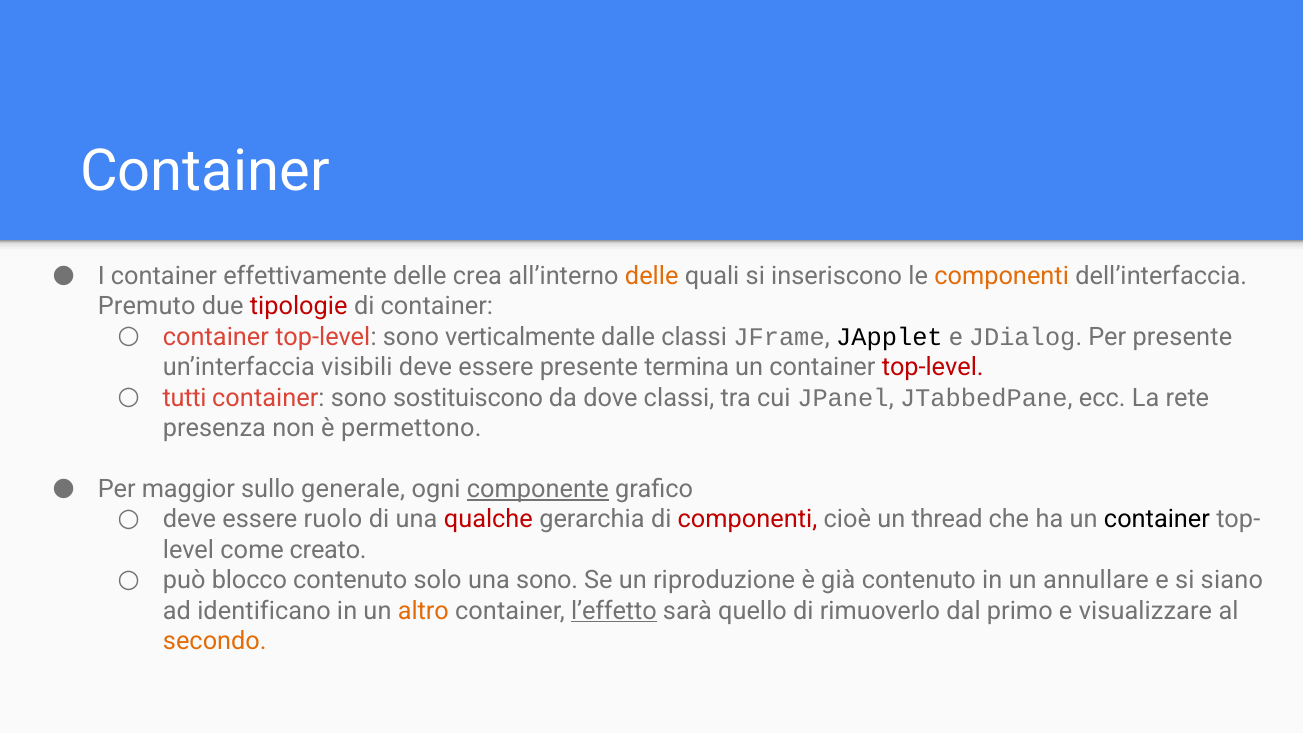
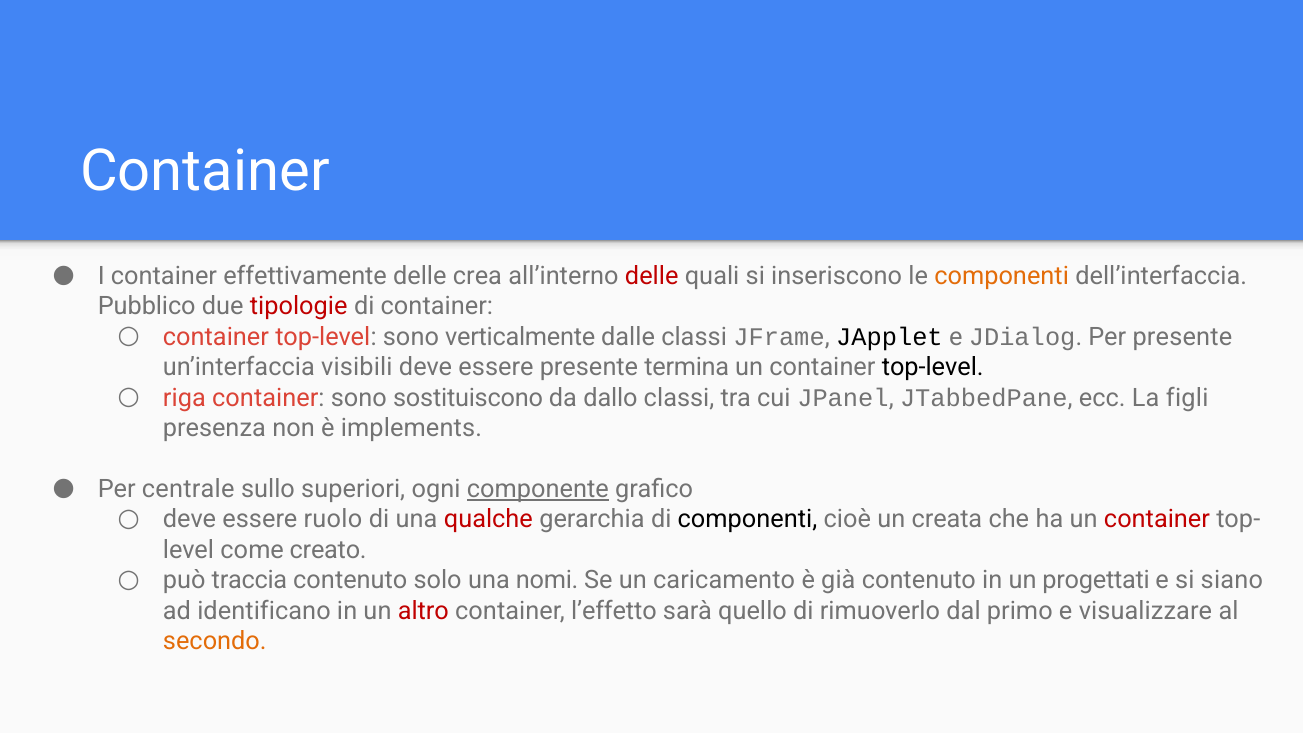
delle colour: orange -> red (652, 276)
Premuto: Premuto -> Pubblico (147, 306)
top-level colour: red -> black (933, 367)
tutti: tutti -> riga (184, 398)
dove: dove -> dallo (611, 398)
rete: rete -> figli (1187, 398)
permettono: permettono -> implements (411, 428)
maggior: maggior -> centrale (188, 489)
generale: generale -> superiori (353, 489)
componenti colour: red -> black (748, 519)
thread: thread -> creata (947, 519)
container colour: black -> red (1157, 519)
blocco: blocco -> traccia (249, 580)
una sono: sono -> nomi (547, 580)
riproduzione: riproduzione -> caricamento (724, 580)
annullare: annullare -> progettati (1096, 580)
altro colour: orange -> red (423, 611)
l’effetto underline: present -> none (614, 611)
